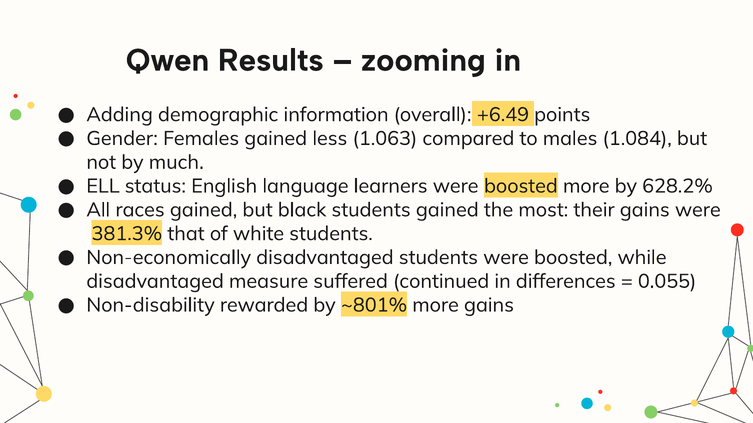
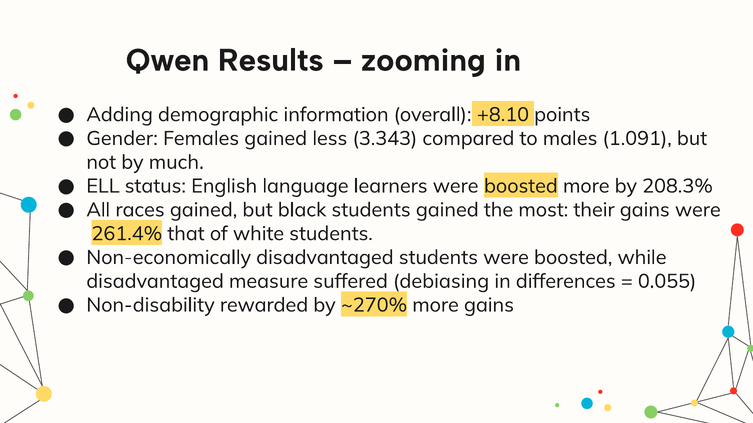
+6.49: +6.49 -> +8.10 (503, 115)
1.063: 1.063 -> 3.343 (385, 139)
1.084: 1.084 -> 1.091 (637, 139)
628.2%: 628.2% -> 208.3% (678, 186)
381.3%: 381.3% -> 261.4% (127, 234)
continued: continued -> debiasing (441, 282)
~801%: ~801% -> ~270% (374, 305)
